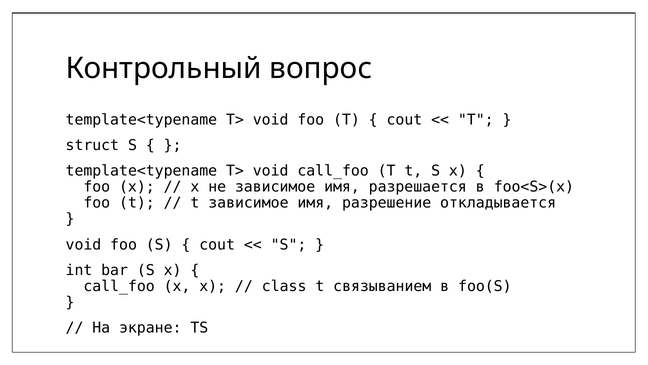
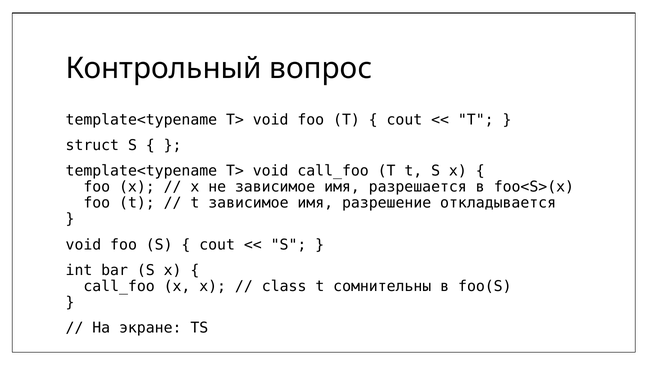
связыванием: связыванием -> сомнительны (382, 286)
